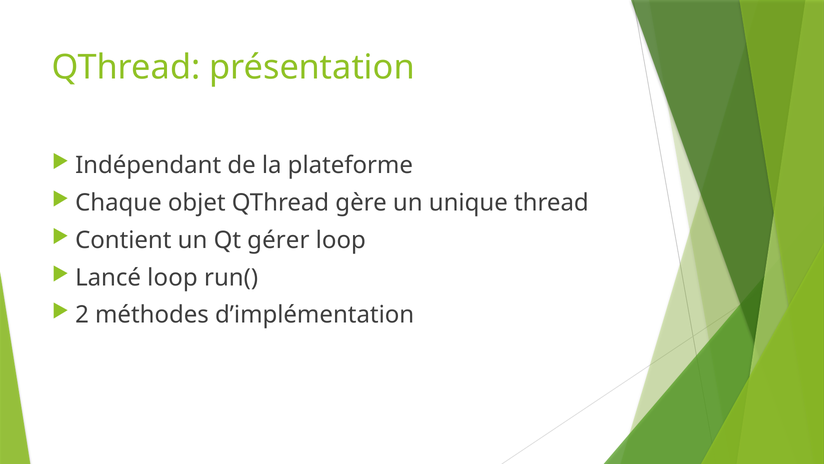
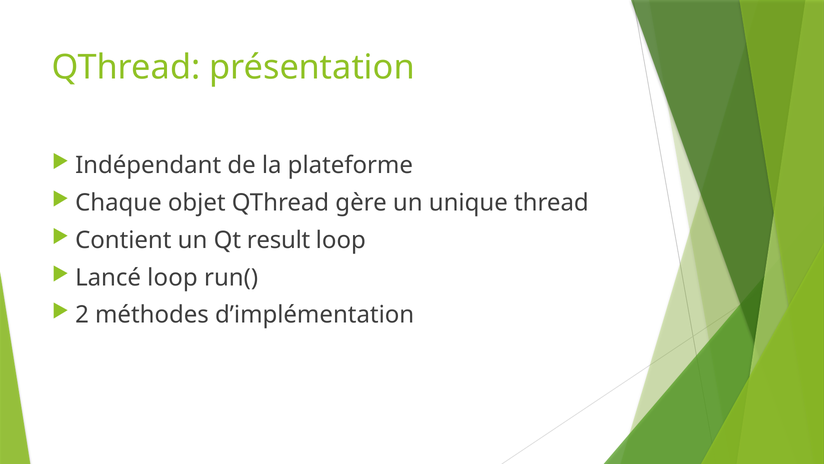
gérer: gérer -> result (279, 240)
